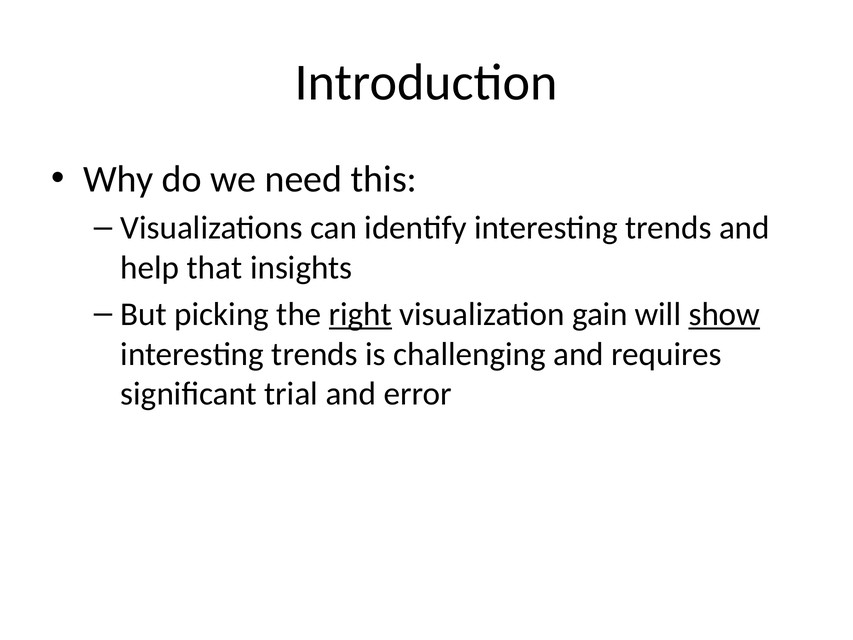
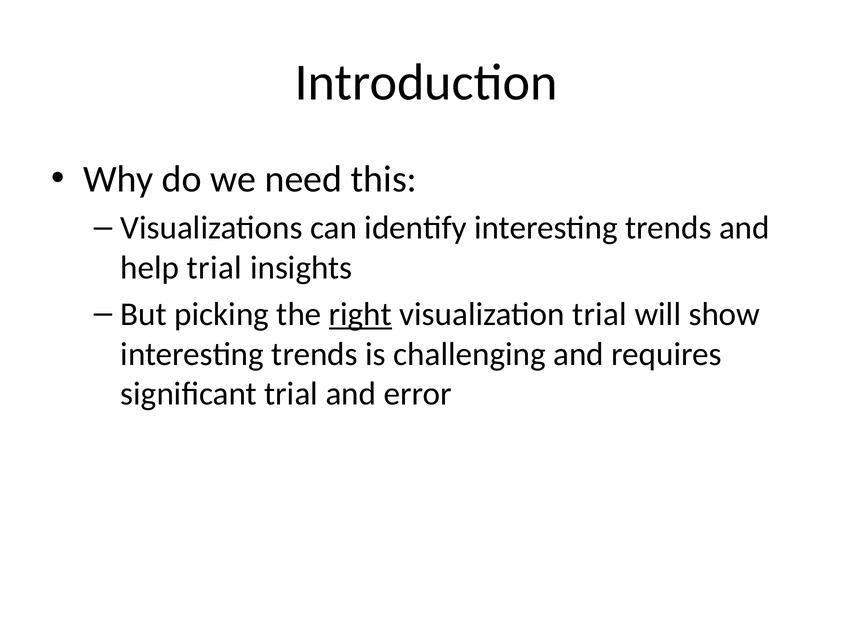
help that: that -> trial (214, 268)
visualization gain: gain -> trial (600, 314)
show underline: present -> none (724, 314)
